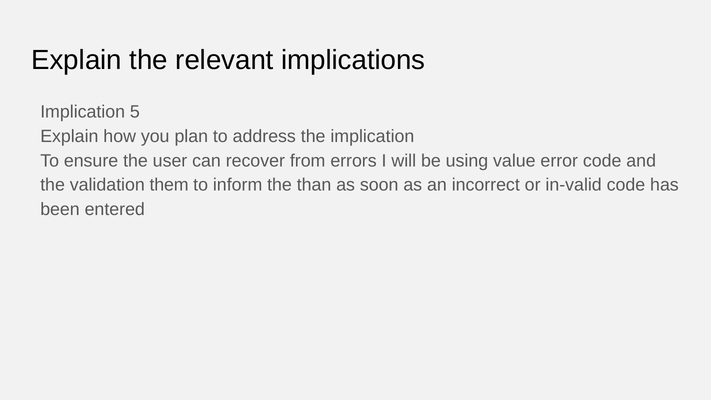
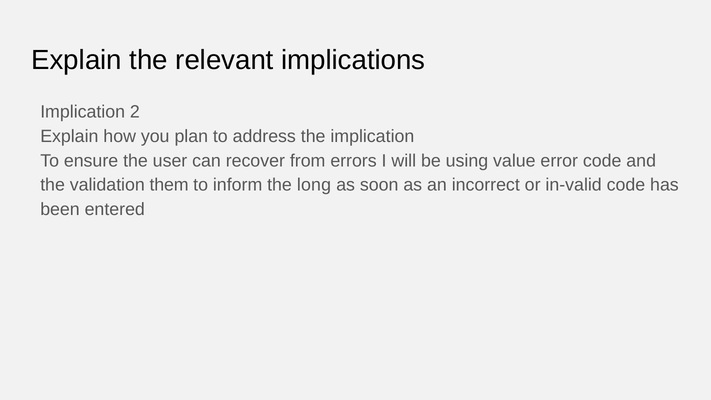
5: 5 -> 2 (135, 112)
than: than -> long (314, 185)
